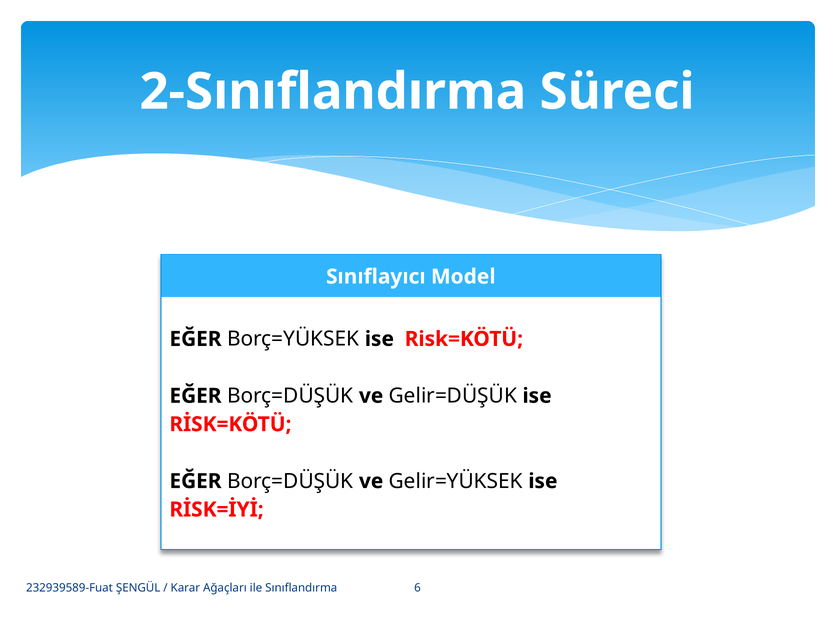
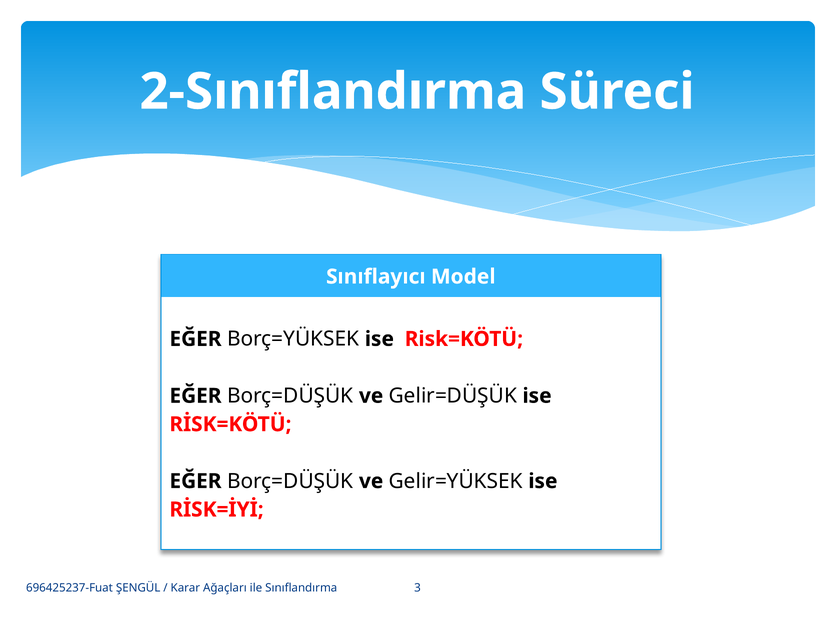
232939589-Fuat: 232939589-Fuat -> 696425237-Fuat (69, 587)
6: 6 -> 3 (418, 587)
